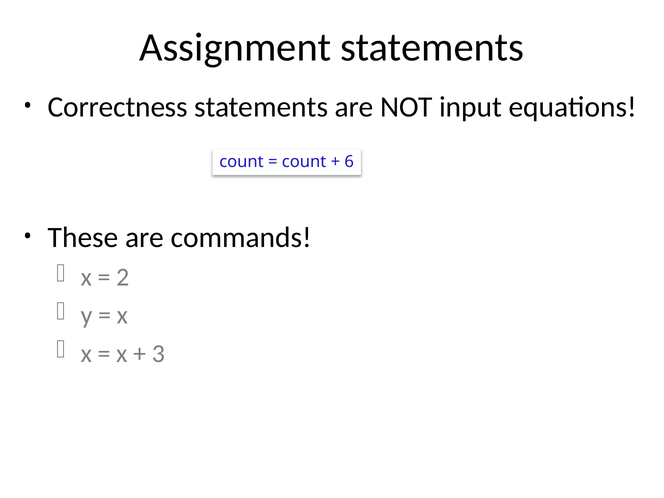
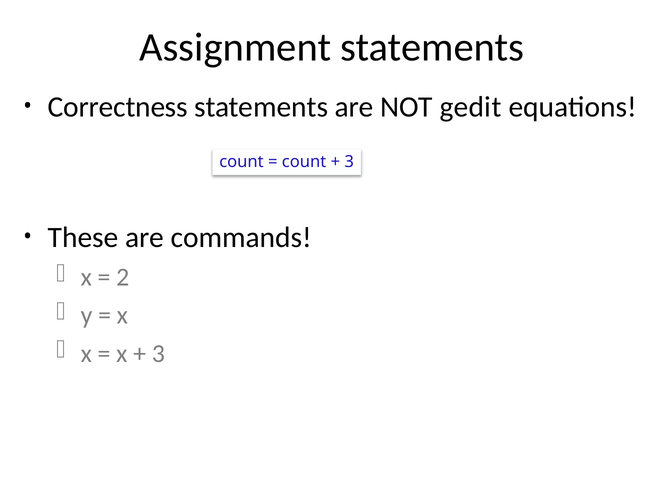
input: input -> gedit (470, 107)
6: 6 -> 3 (349, 162)
